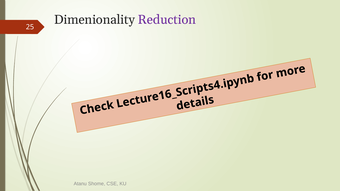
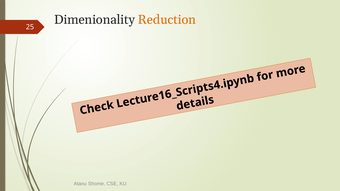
Reduction colour: purple -> orange (167, 20)
